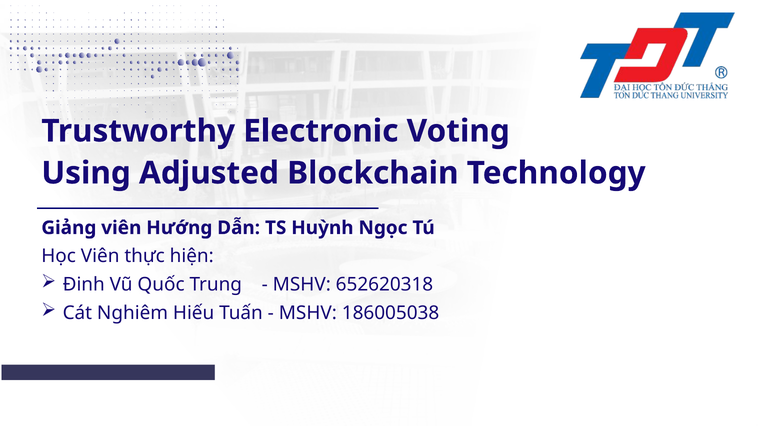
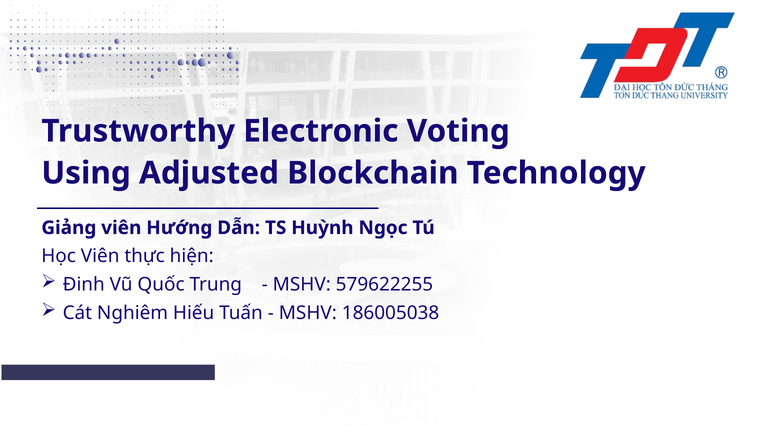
652620318: 652620318 -> 579622255 (384, 285)
